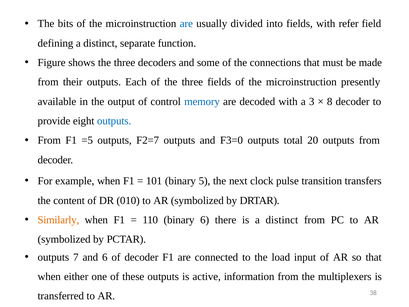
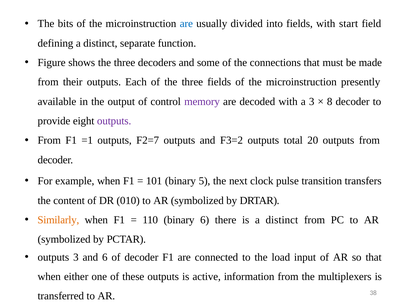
refer: refer -> start (349, 24)
memory colour: blue -> purple (202, 101)
outputs colour: blue -> purple (114, 121)
=5: =5 -> =1 (87, 140)
F3=0: F3=0 -> F3=2 (232, 140)
outputs 7: 7 -> 3 (76, 257)
